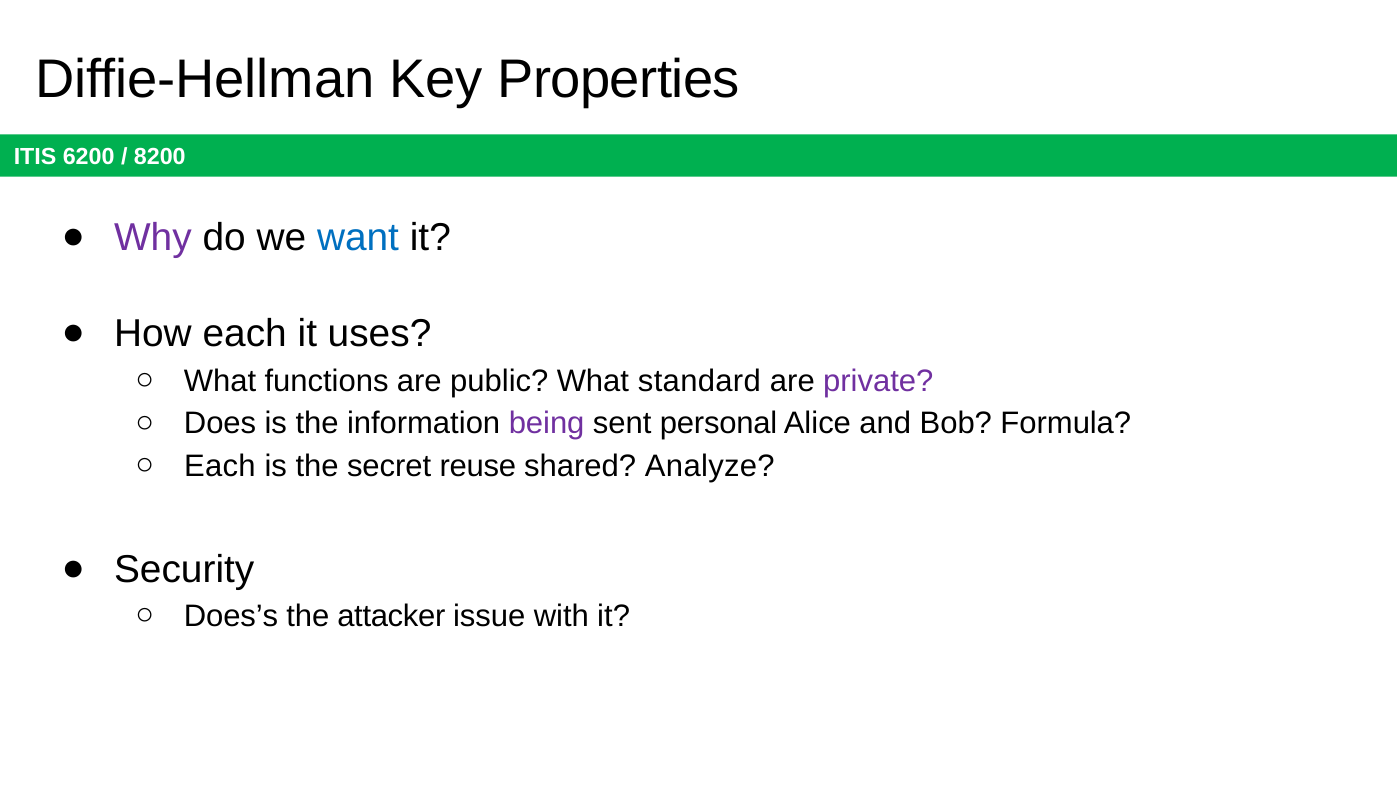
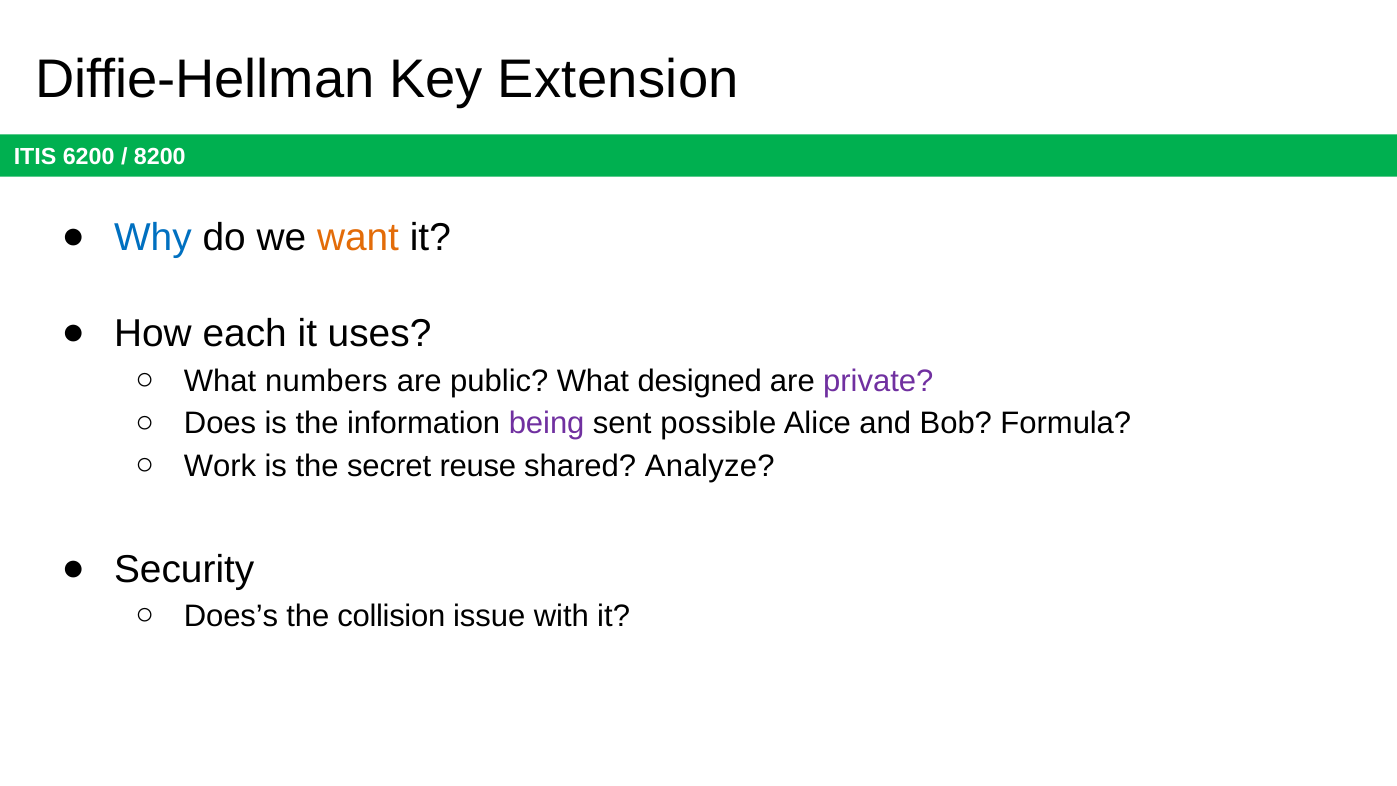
Properties: Properties -> Extension (618, 79)
Why colour: purple -> blue (153, 237)
want colour: blue -> orange (358, 237)
functions: functions -> numbers (326, 381)
standard: standard -> designed (700, 381)
personal: personal -> possible (718, 423)
Each: Each -> Work (220, 466)
attacker: attacker -> collision (391, 616)
